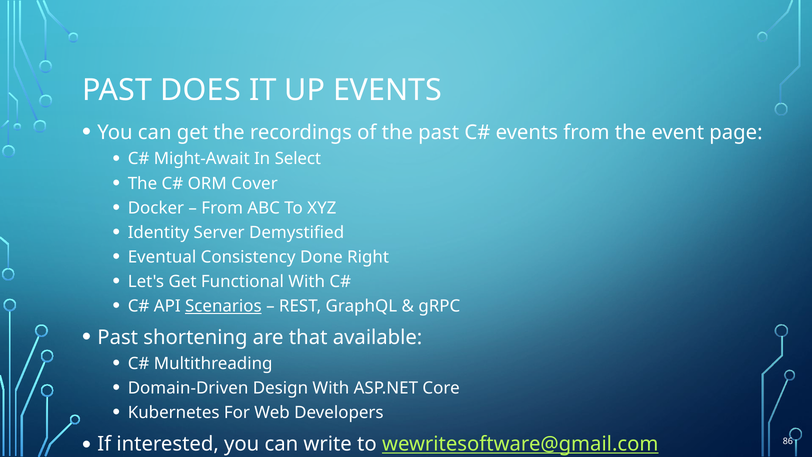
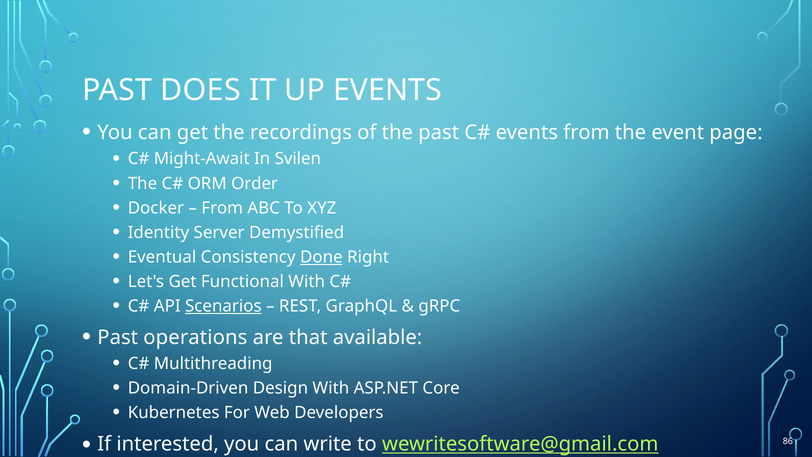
Select: Select -> Svilen (298, 159)
Cover: Cover -> Order (255, 183)
Done underline: none -> present (321, 257)
shortening: shortening -> operations (195, 337)
